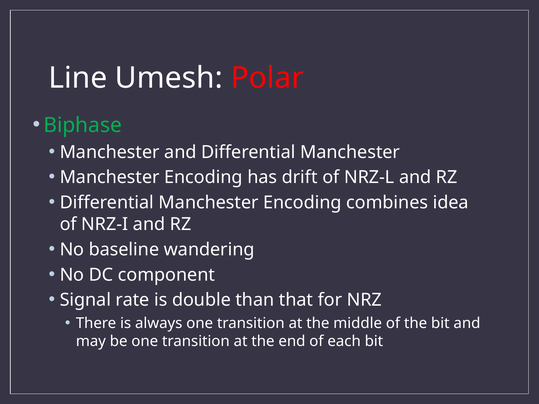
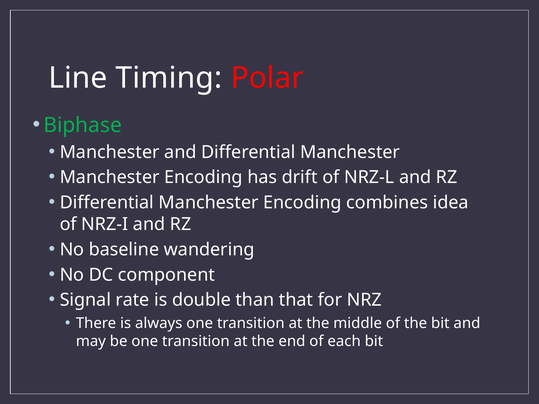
Umesh: Umesh -> Timing (169, 78)
